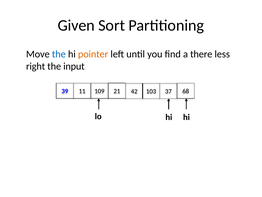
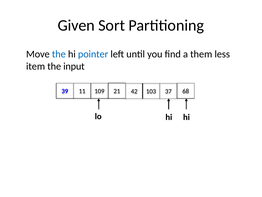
pointer colour: orange -> blue (93, 54)
there: there -> them (201, 54)
right: right -> item (36, 66)
